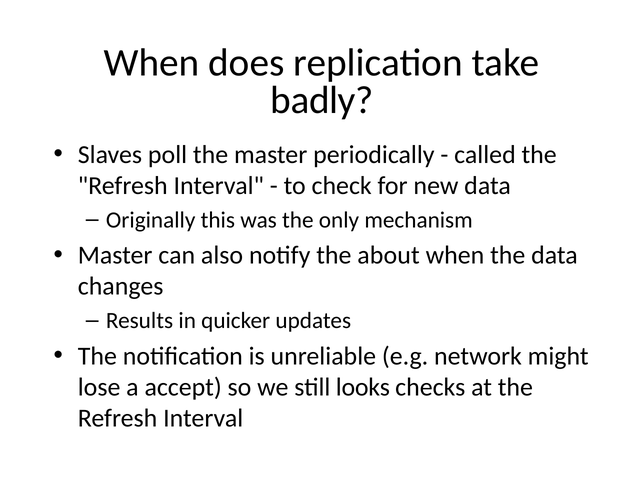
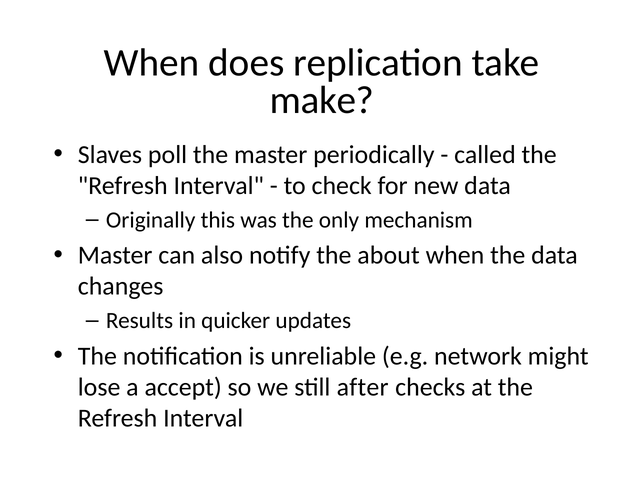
badly: badly -> make (322, 100)
looks: looks -> after (363, 387)
